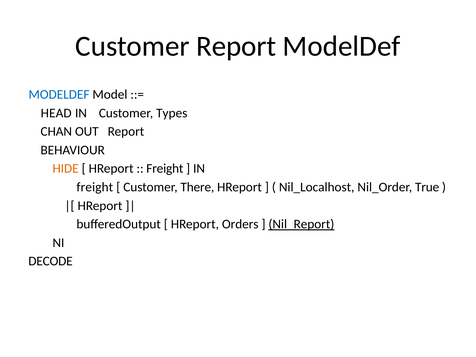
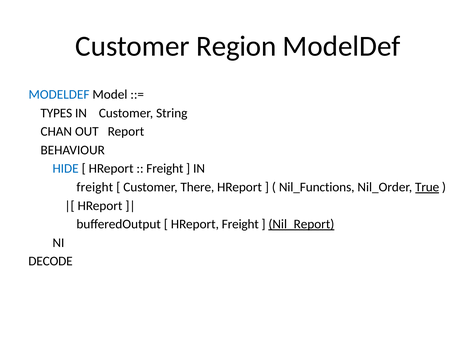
Customer Report: Report -> Region (236, 46)
HEAD: HEAD -> TYPES (56, 113)
Types: Types -> String (172, 113)
HIDE colour: orange -> blue (66, 169)
Nil_Localhost: Nil_Localhost -> Nil_Functions (317, 187)
True underline: none -> present (427, 187)
HReport Orders: Orders -> Freight (240, 224)
